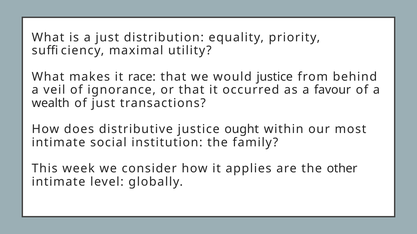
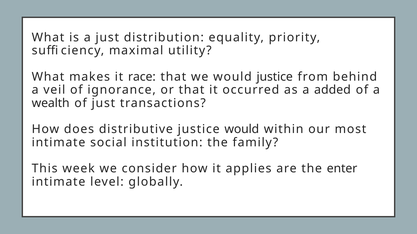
favour: favour -> added (332, 90)
justice ought: ought -> would (242, 130)
other: other -> enter (342, 169)
